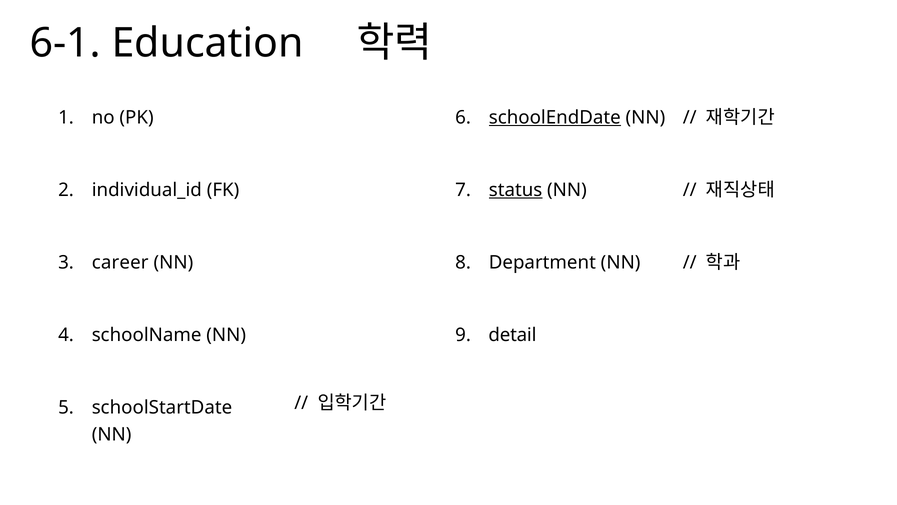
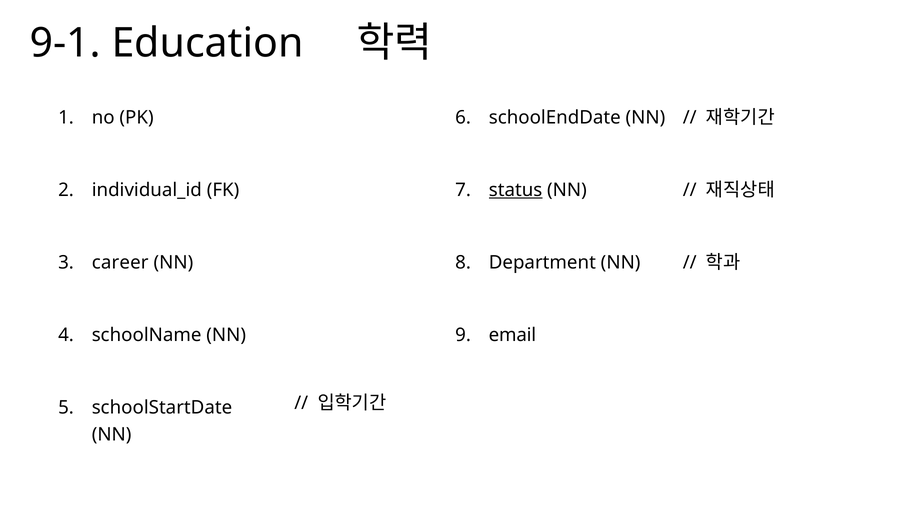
6-1: 6-1 -> 9-1 (65, 43)
schoolEndDate underline: present -> none (555, 117)
detail: detail -> email (512, 335)
